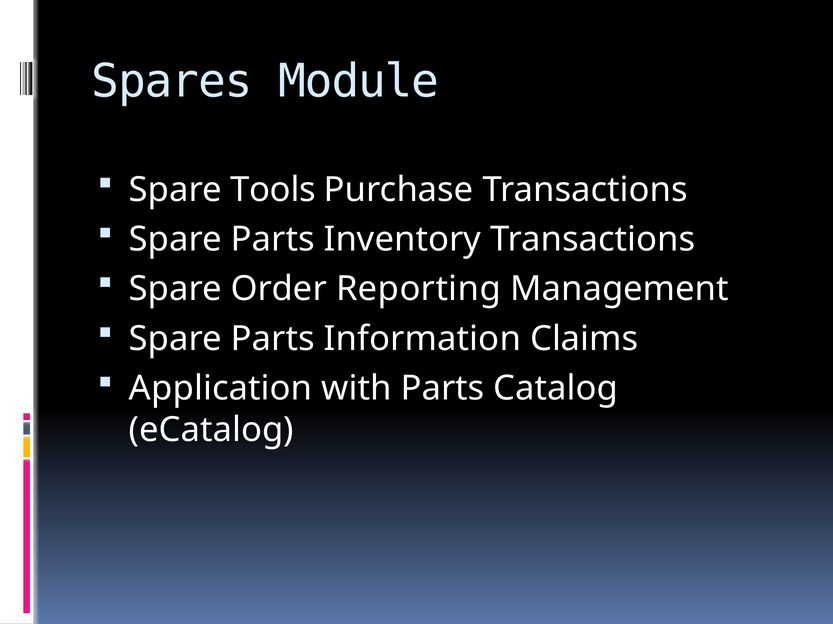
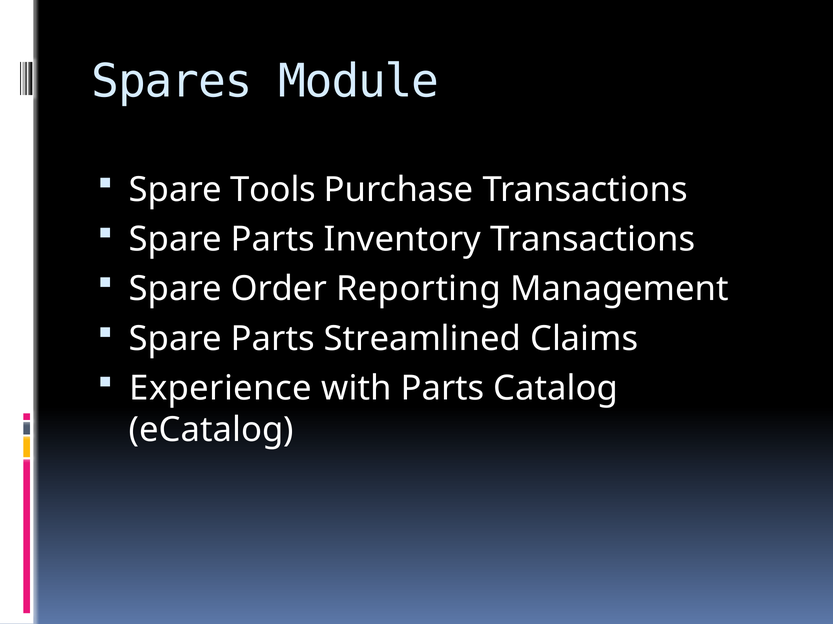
Information: Information -> Streamlined (422, 339)
Application: Application -> Experience (221, 389)
